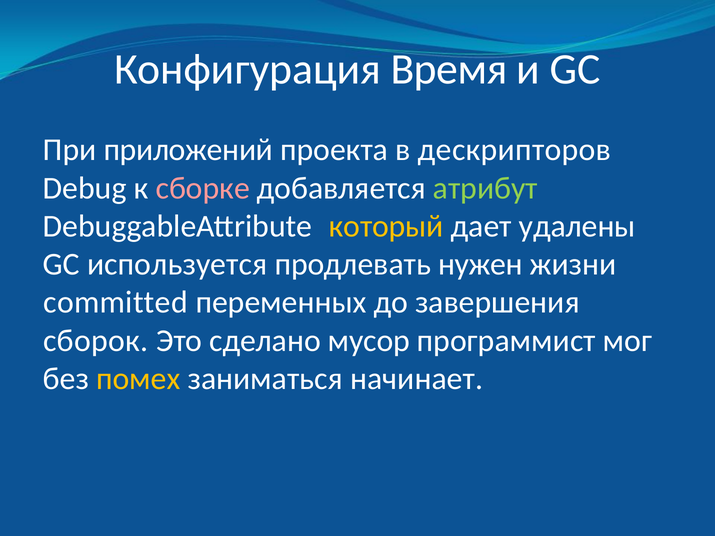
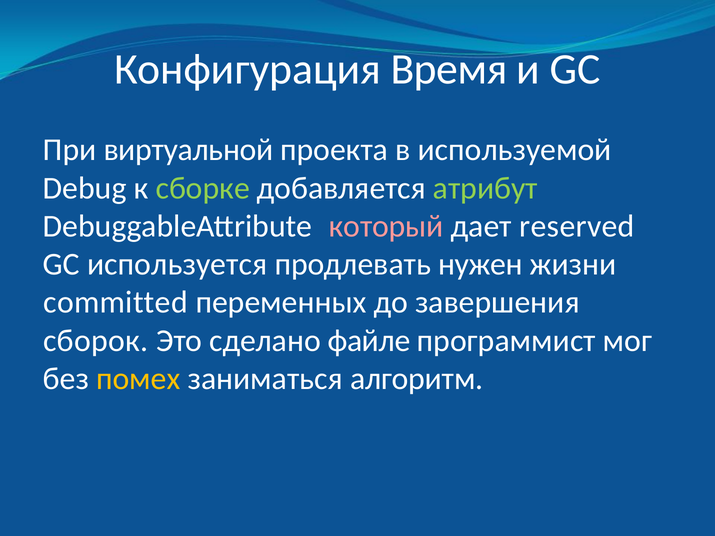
приложений: приложений -> виртуальной (188, 150)
дескрипторов: дескрипторов -> используемой (515, 150)
сборке colour: pink -> light green (203, 188)
который colour: yellow -> pink (386, 226)
удалены: удалены -> reserved (577, 226)
мусор: мусор -> файле (369, 341)
начинает: начинает -> алгоритм (417, 379)
